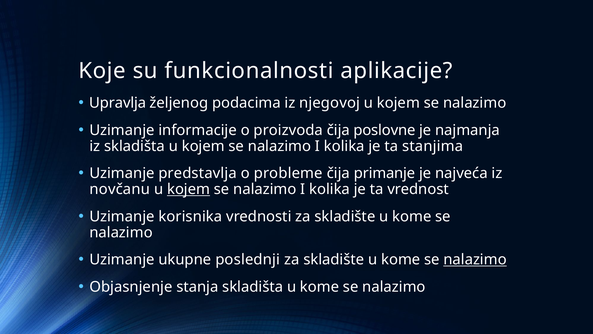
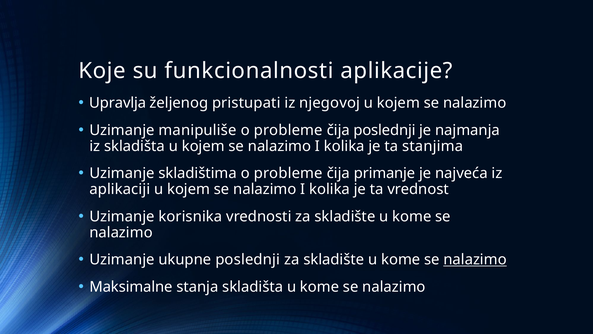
podacima: podacima -> pristupati (246, 103)
informacije: informacije -> manipuliše (198, 130)
proizvoda: proizvoda -> probleme (288, 130)
čija poslovne: poslovne -> poslednji (385, 130)
predstavlja: predstavlja -> skladištima (198, 173)
novčanu: novčanu -> aplikaciji (120, 189)
kojem underline: present -> none (189, 189)
Objasnjenje: Objasnjenje -> Maksimalne (131, 287)
